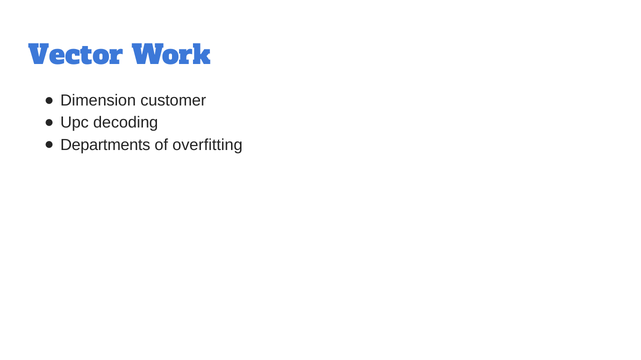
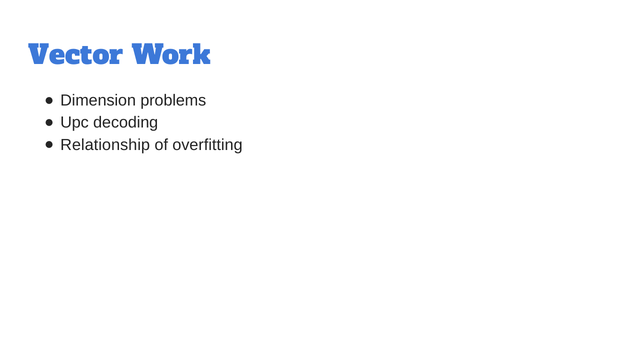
customer: customer -> problems (173, 101)
Departments: Departments -> Relationship (105, 145)
